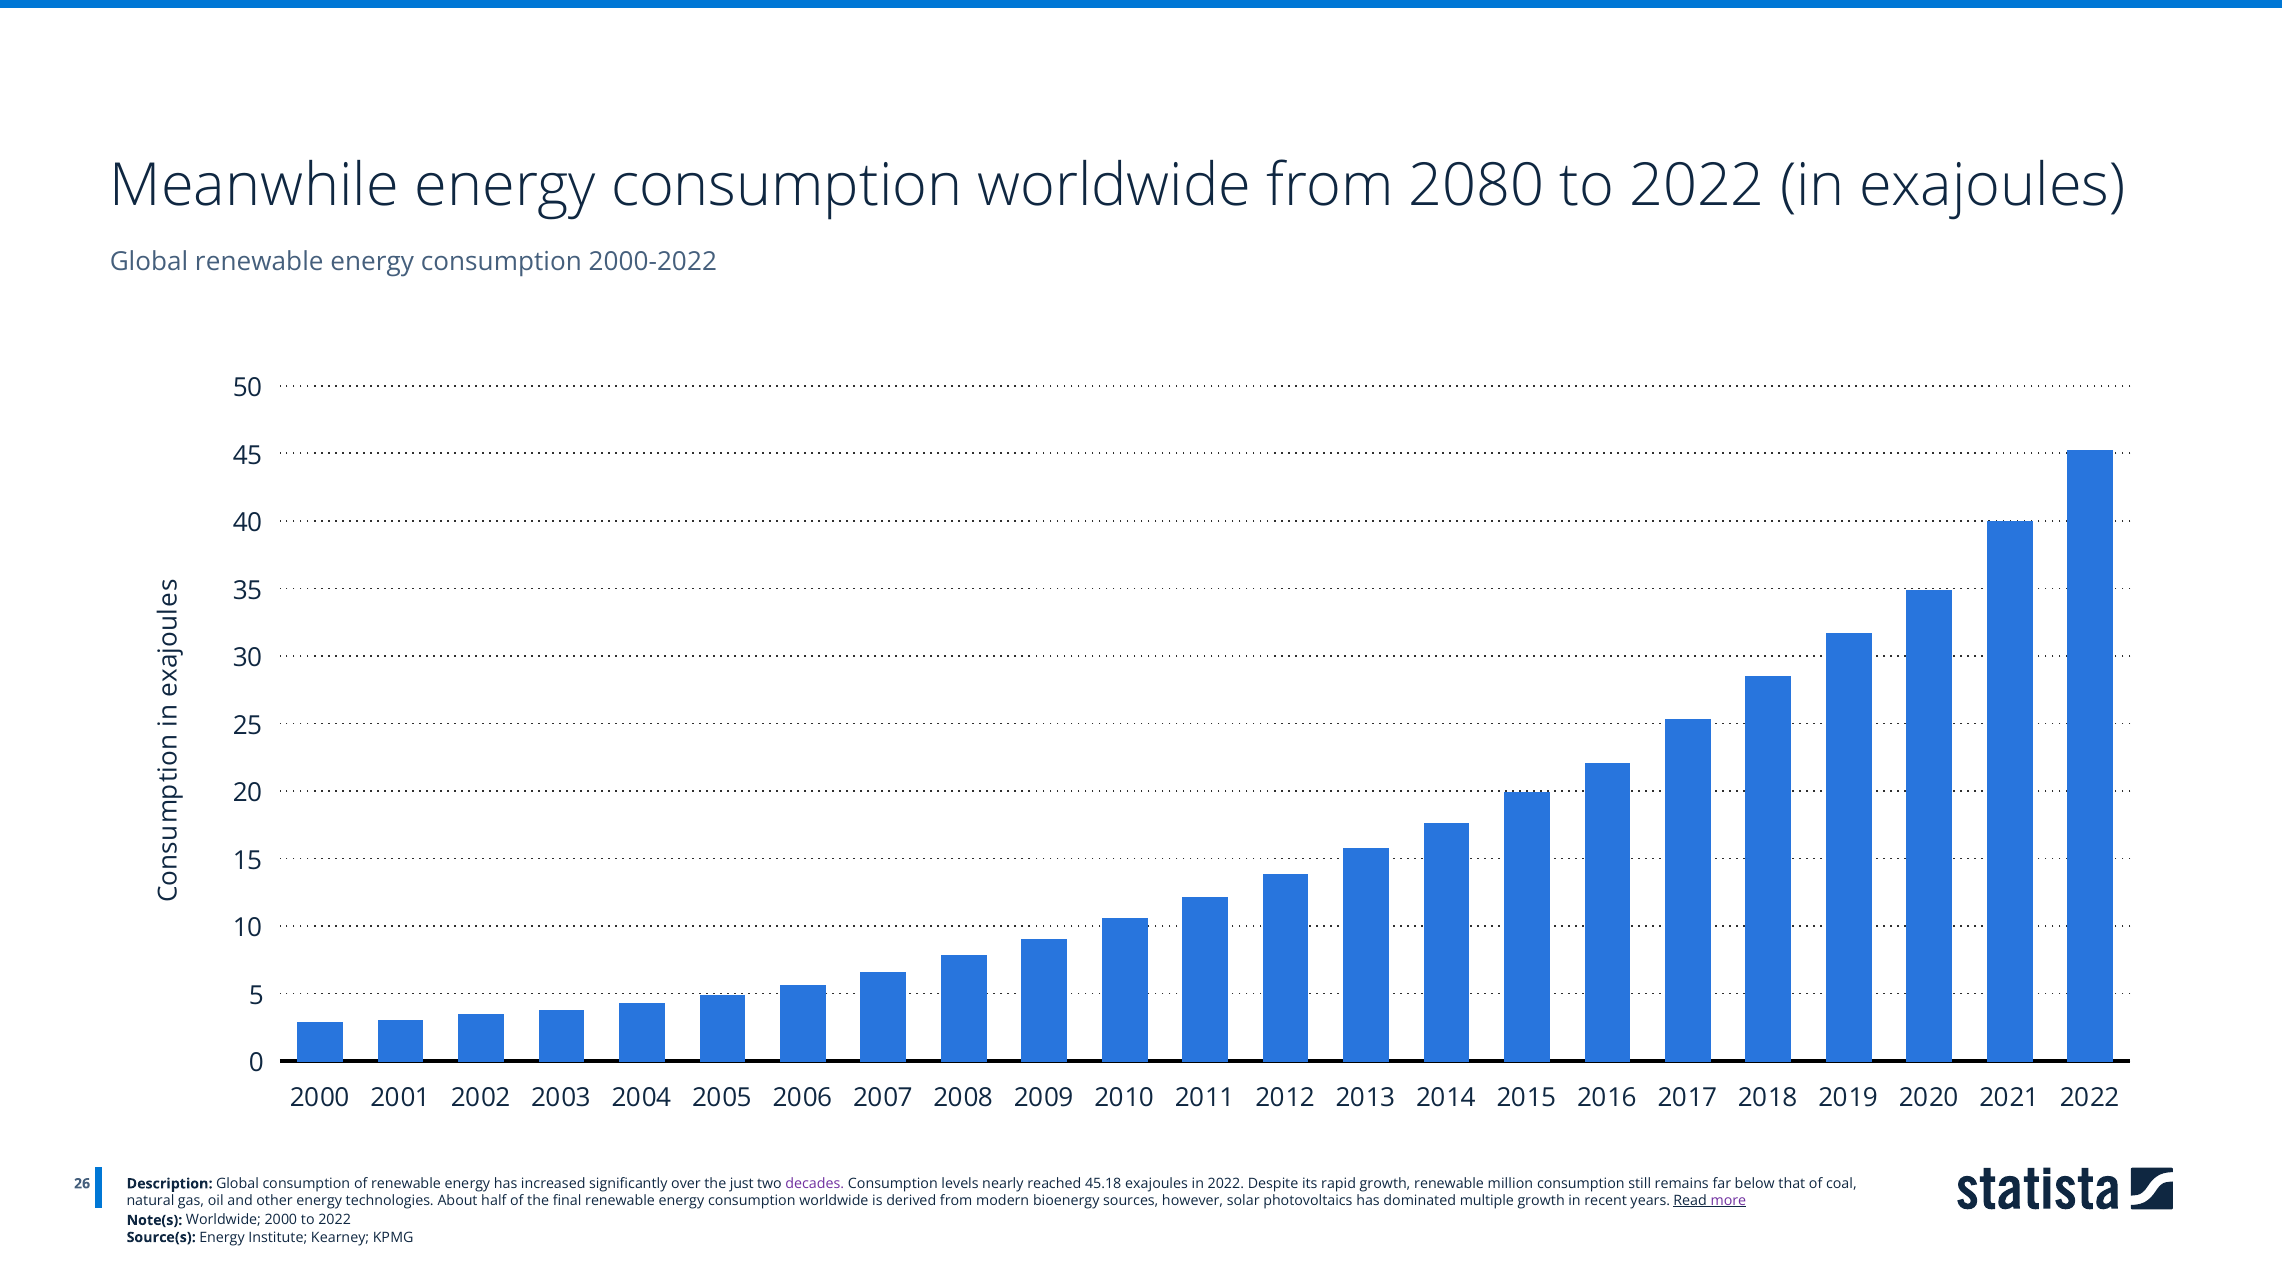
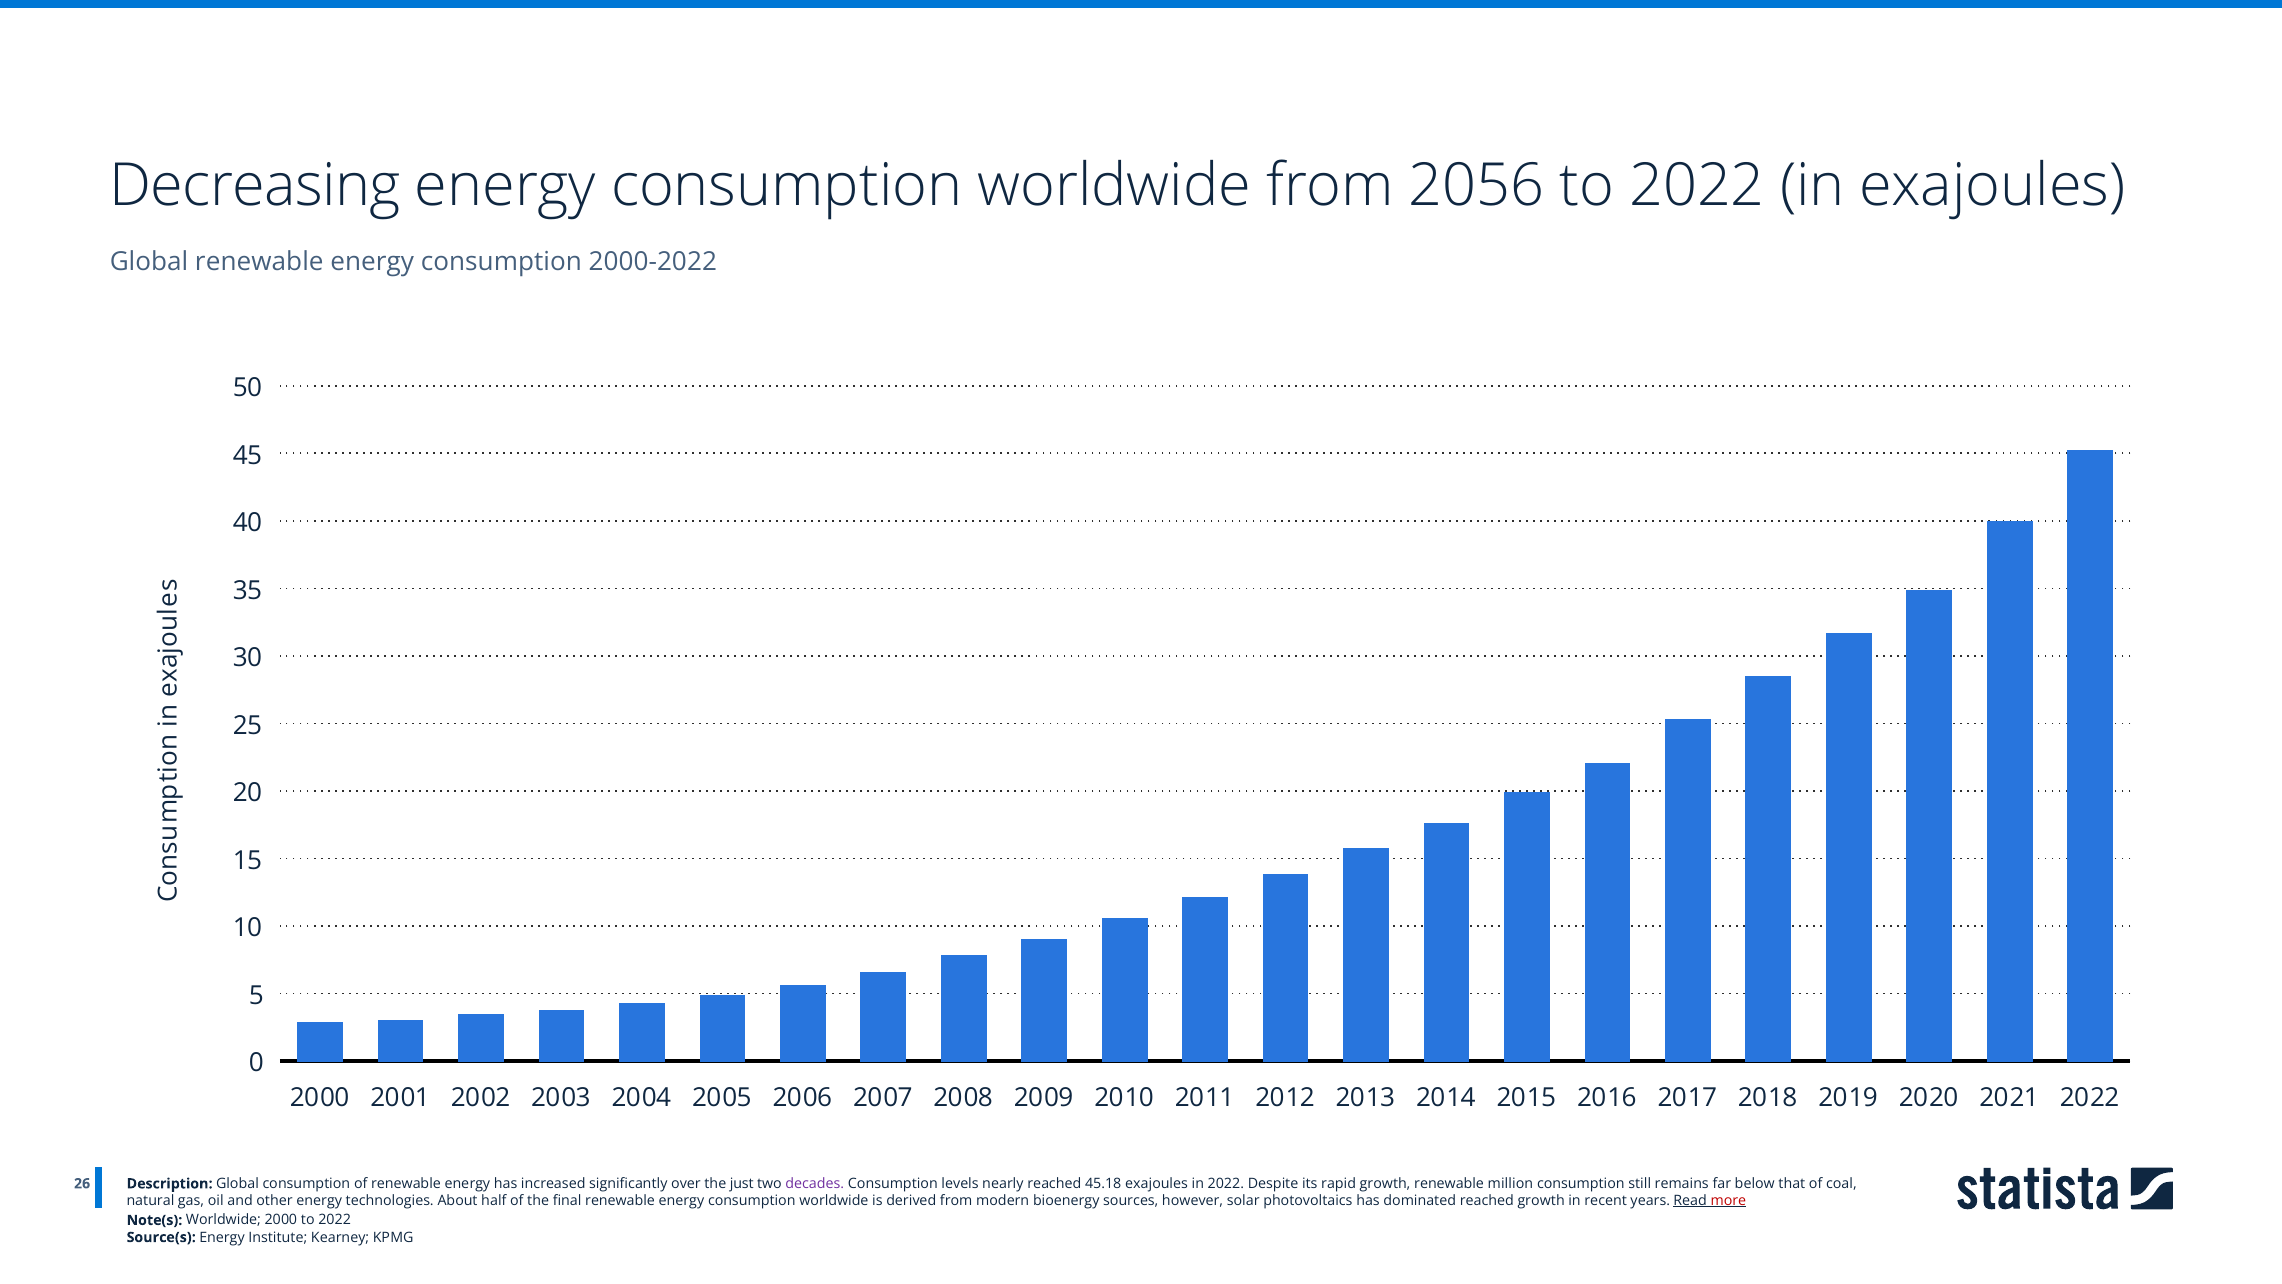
Meanwhile: Meanwhile -> Decreasing (255, 186)
2080: 2080 -> 2056 (1476, 186)
dominated multiple: multiple -> reached (1487, 1200)
more colour: purple -> red (1728, 1200)
